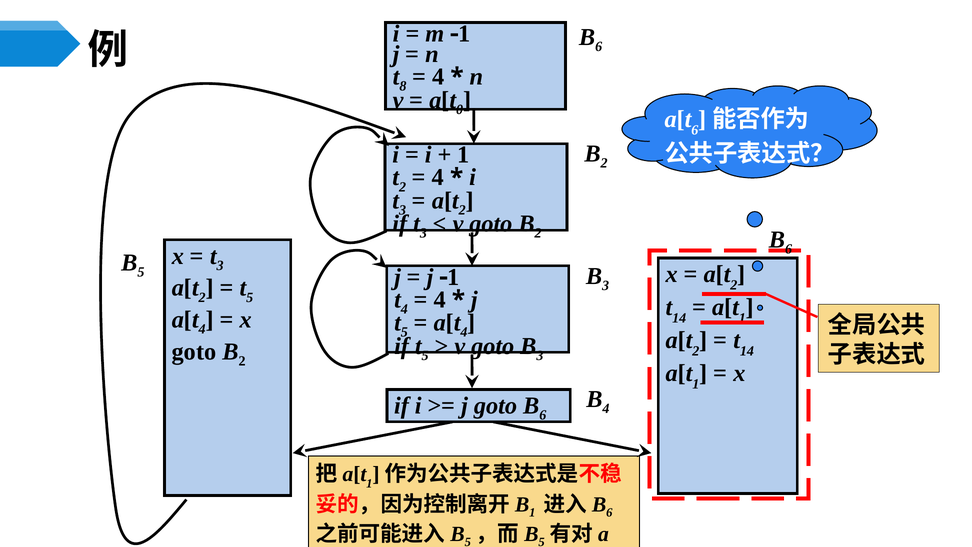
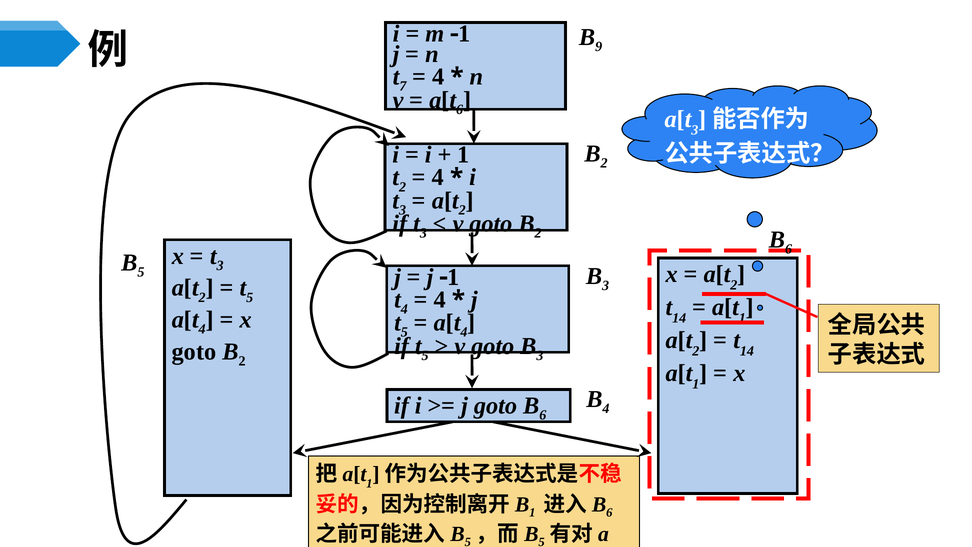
6: 6 -> 9 (599, 46)
8: 8 -> 7 (403, 86)
0: 0 -> 6 (460, 109)
6: 6 -> 3 (695, 130)
